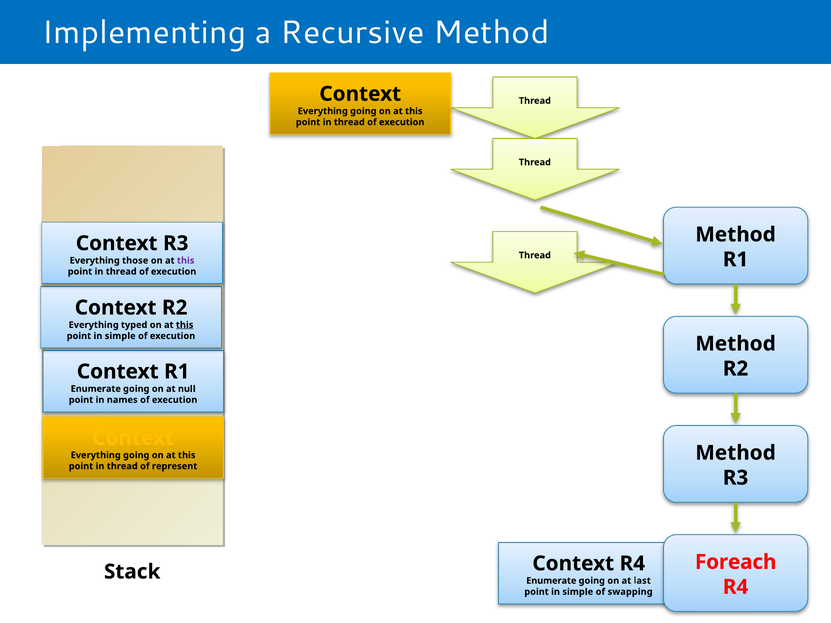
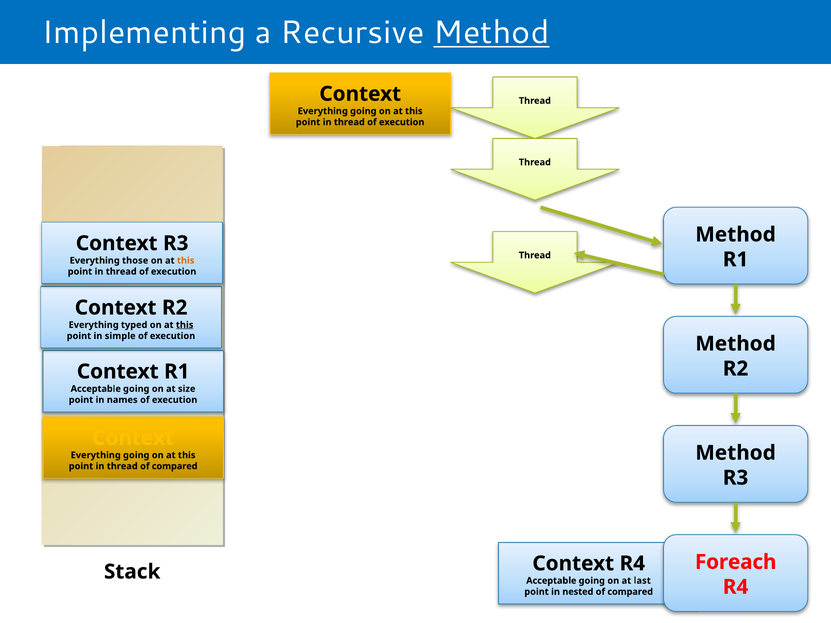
Method underline: none -> present (491, 33)
this colour: purple -> orange (186, 261)
Enumerate: Enumerate -> Acceptable (96, 389)
null: null -> size (187, 389)
thread of represent: represent -> compared (175, 466)
Enumerate: Enumerate -> Acceptable (551, 581)
simple: simple -> nested (578, 592)
swapping: swapping -> compared (630, 592)
